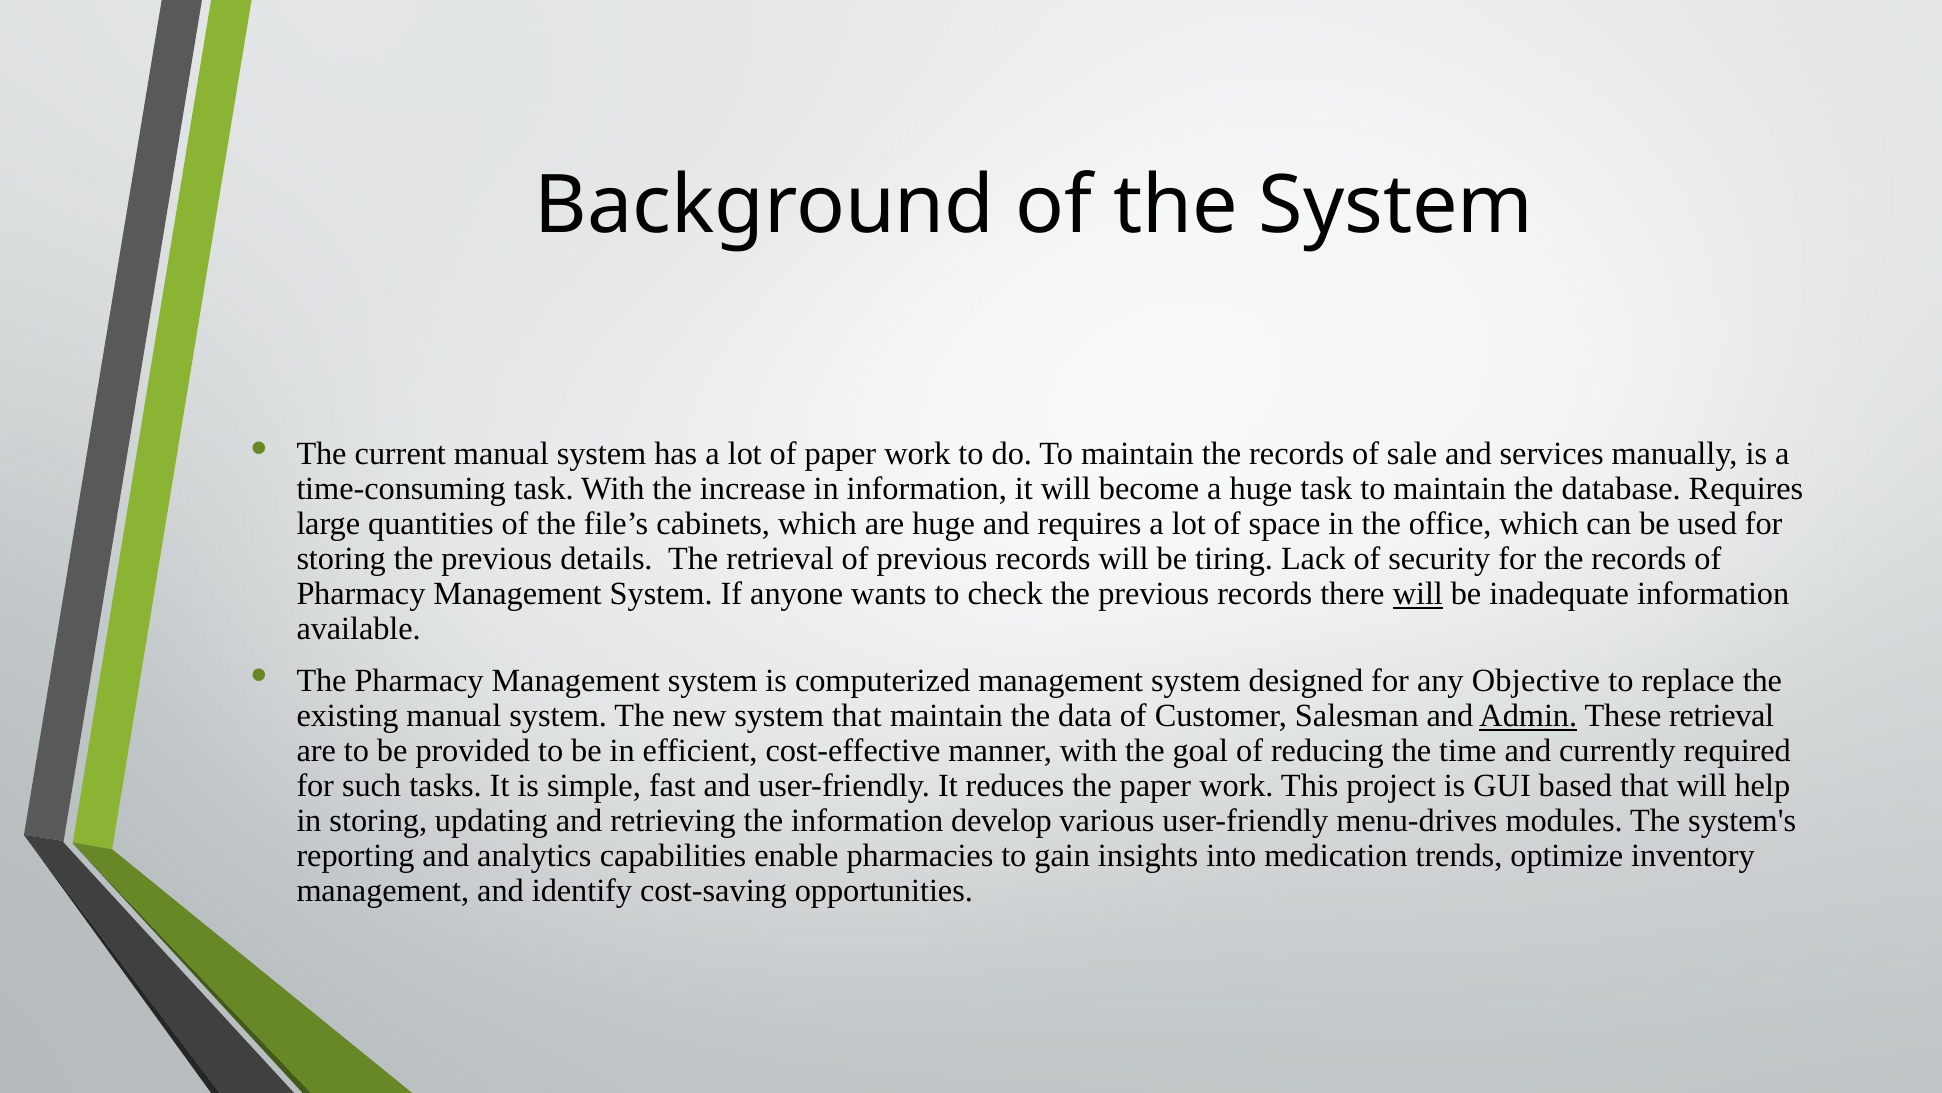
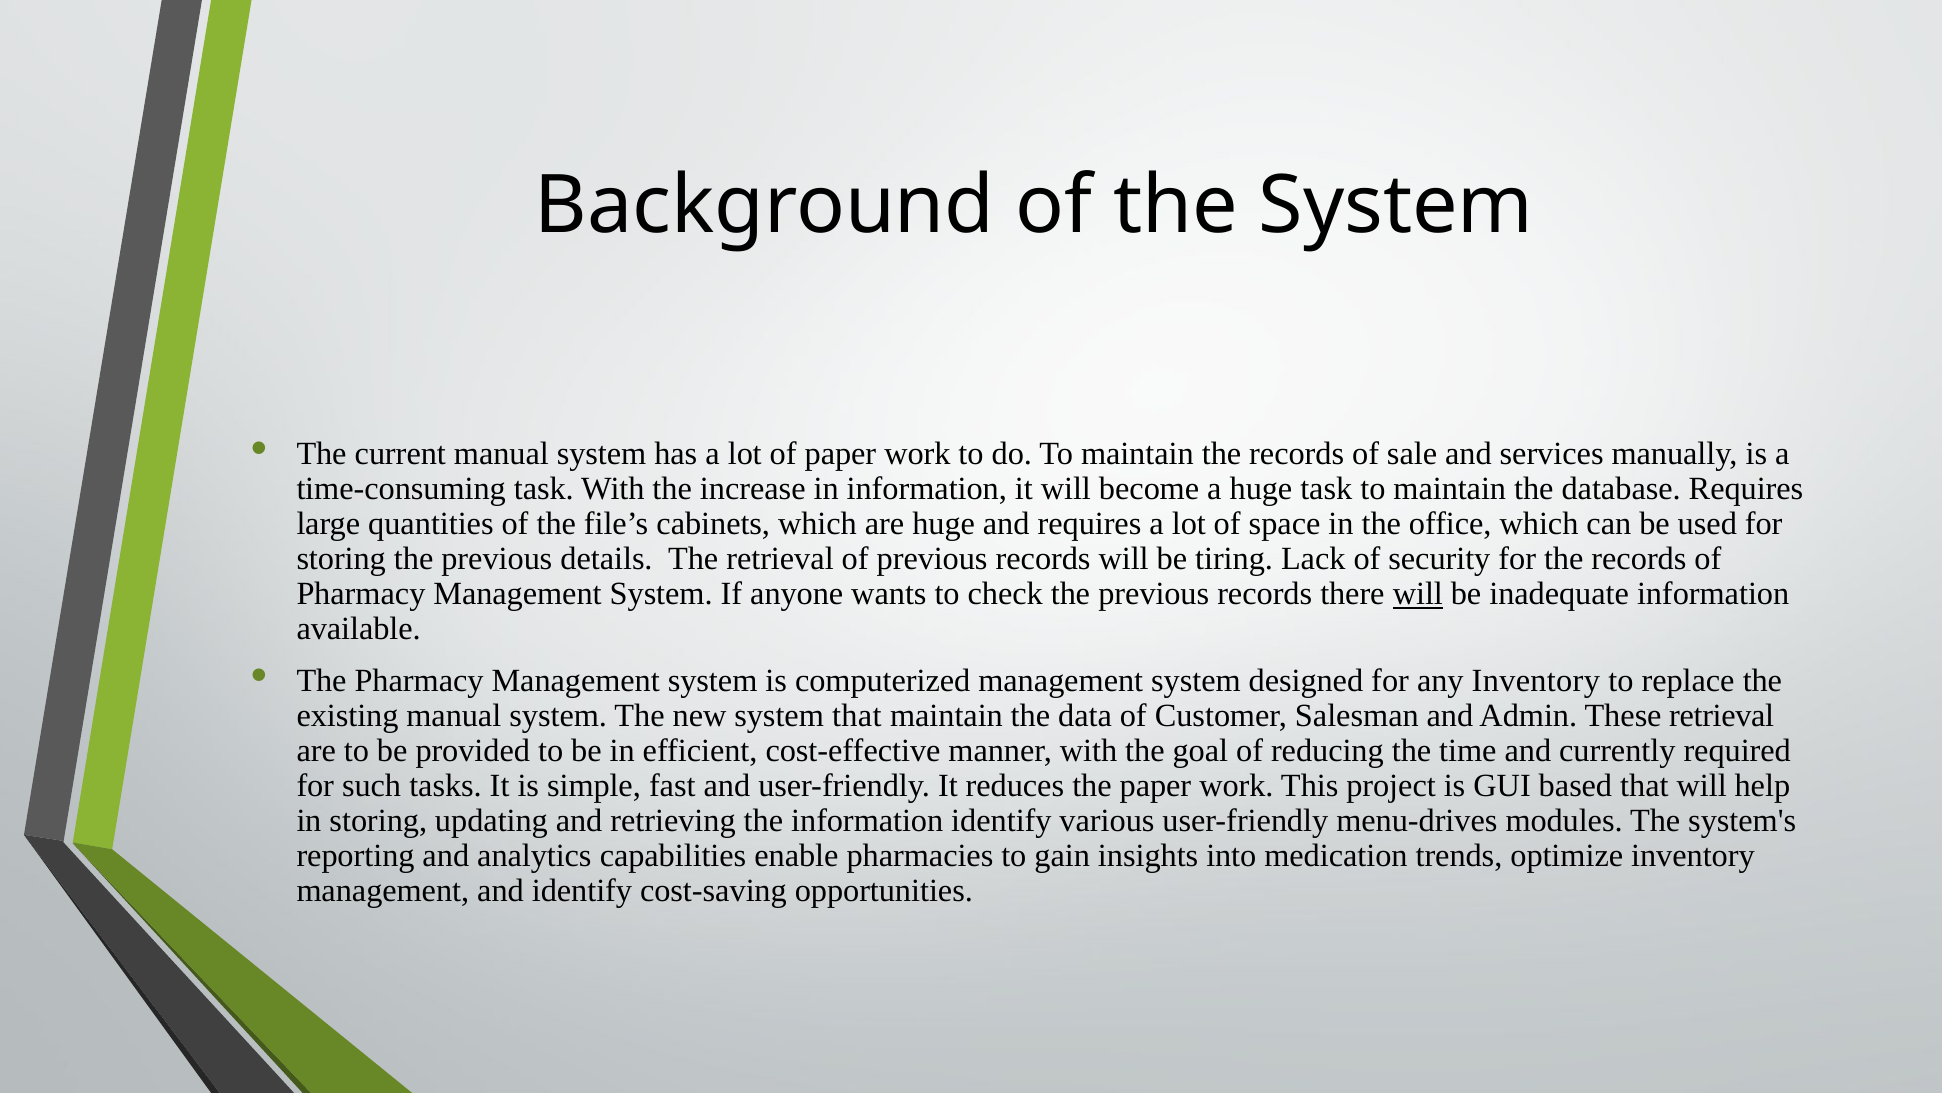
any Objective: Objective -> Inventory (1536, 681)
Admin underline: present -> none (1528, 716)
information develop: develop -> identify (1001, 820)
